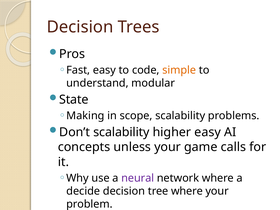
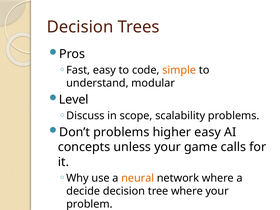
State: State -> Level (74, 100)
Making: Making -> Discuss (85, 116)
Don’t scalability: scalability -> problems (121, 132)
neural colour: purple -> orange (138, 178)
